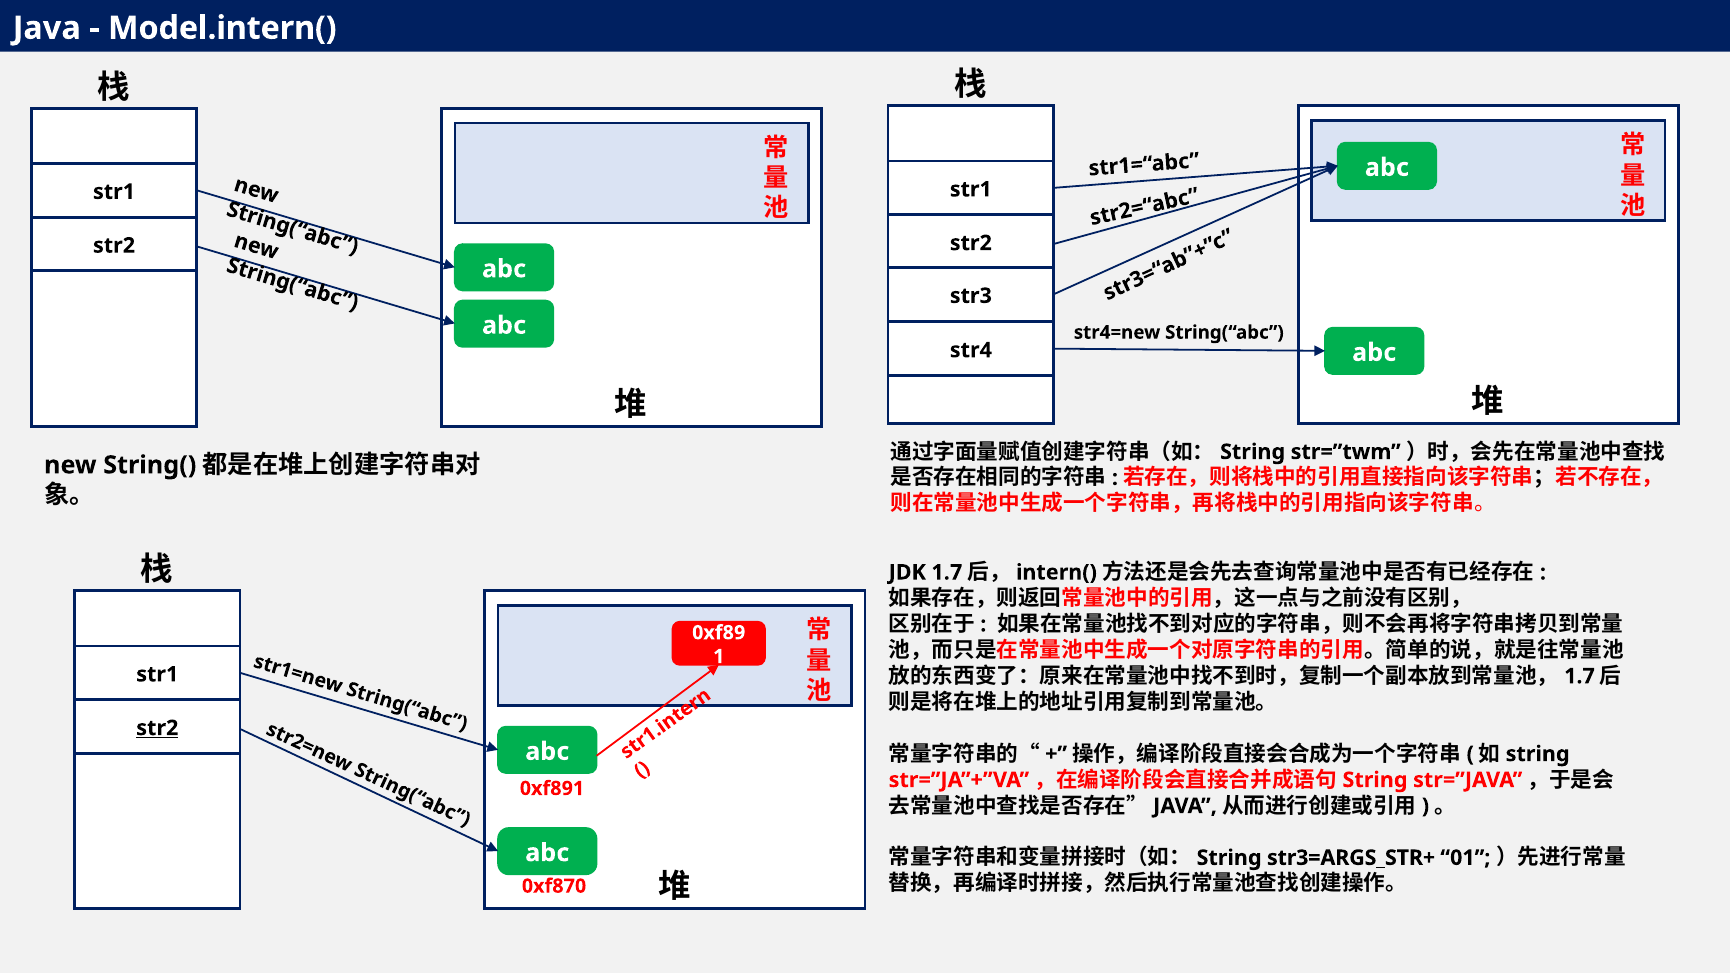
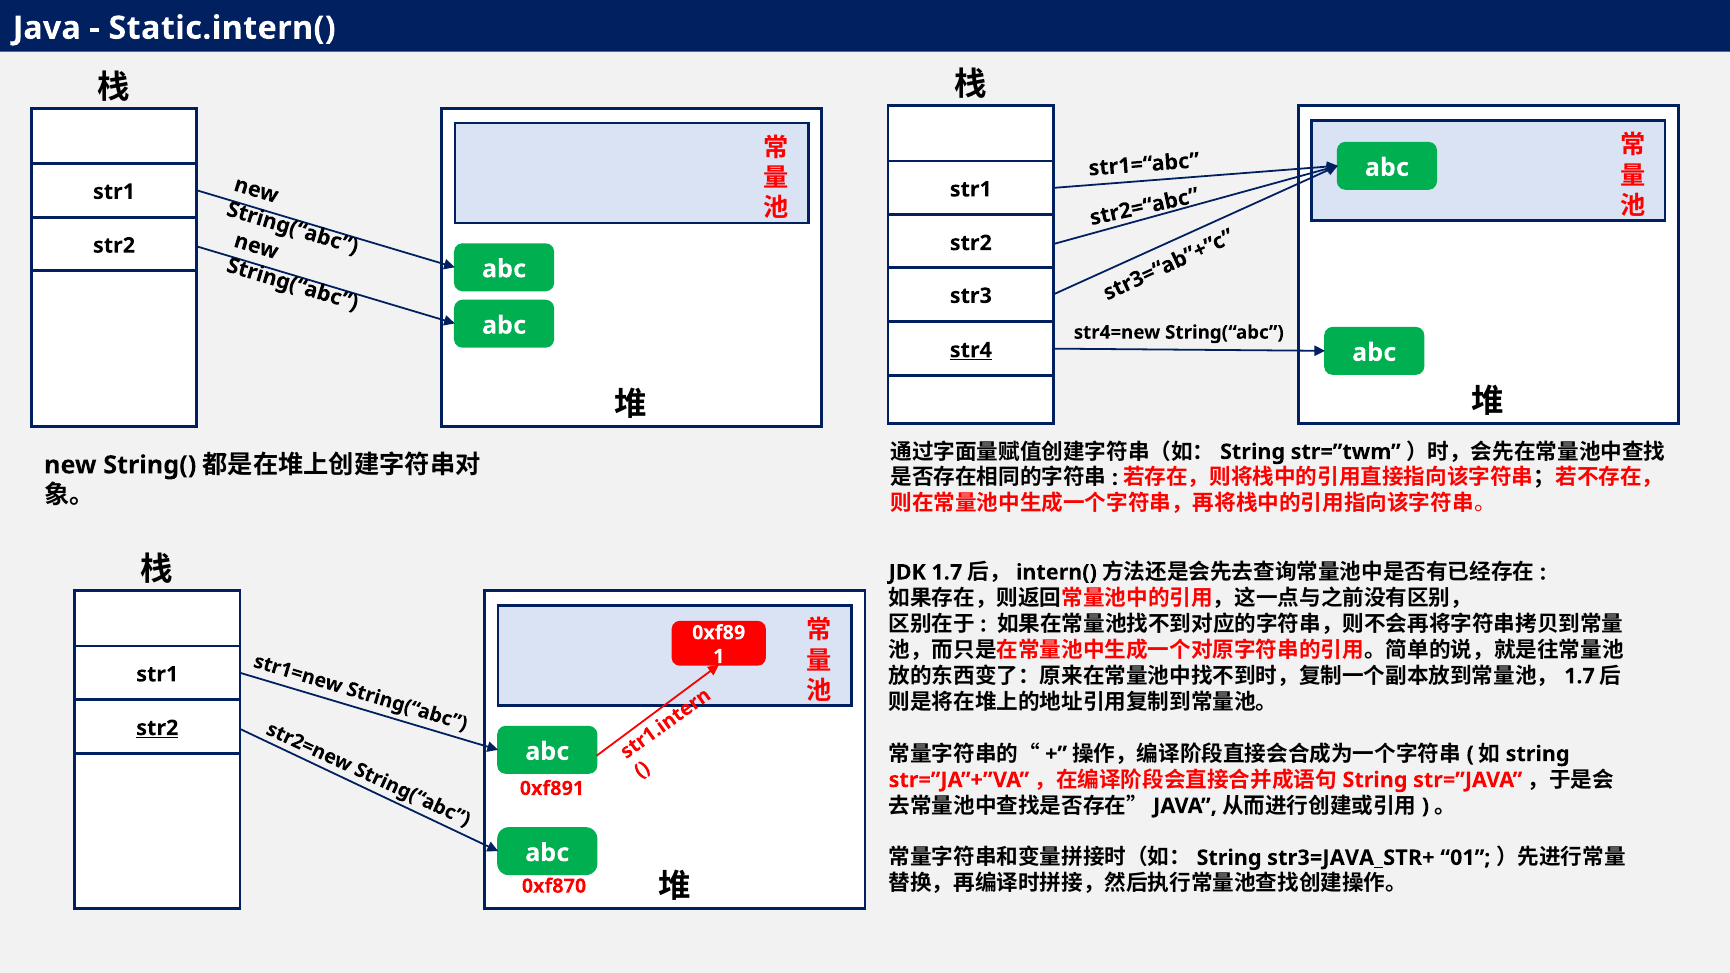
Model.intern(: Model.intern( -> Static.intern( (222, 28)
str4 underline: none -> present (971, 350)
str3=ARGS_STR+: str3=ARGS_STR+ -> str3=JAVA_STR+ (1351, 858)
